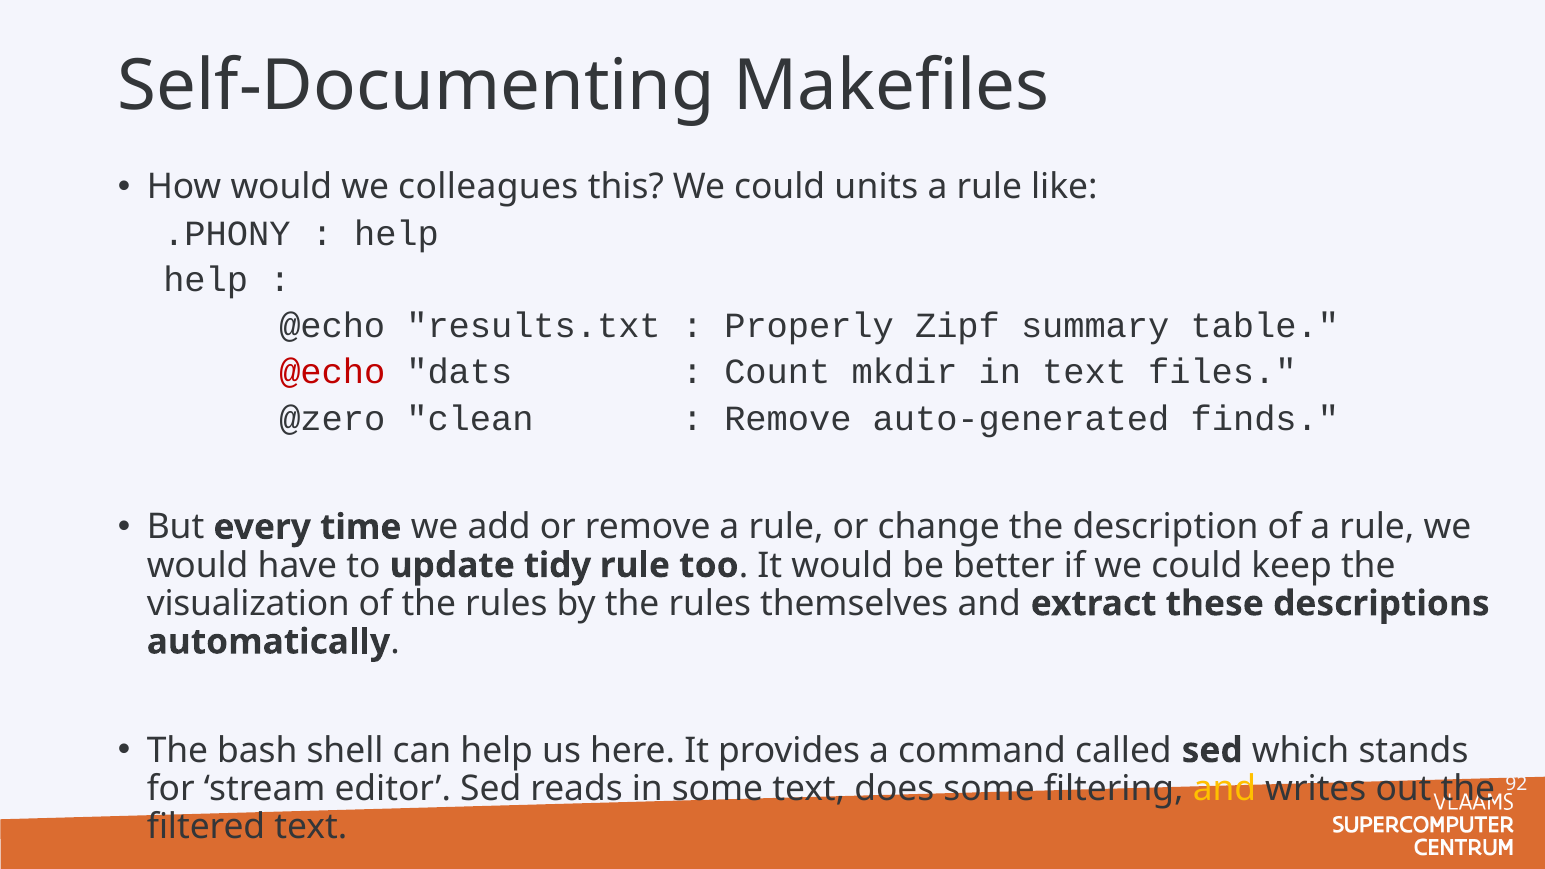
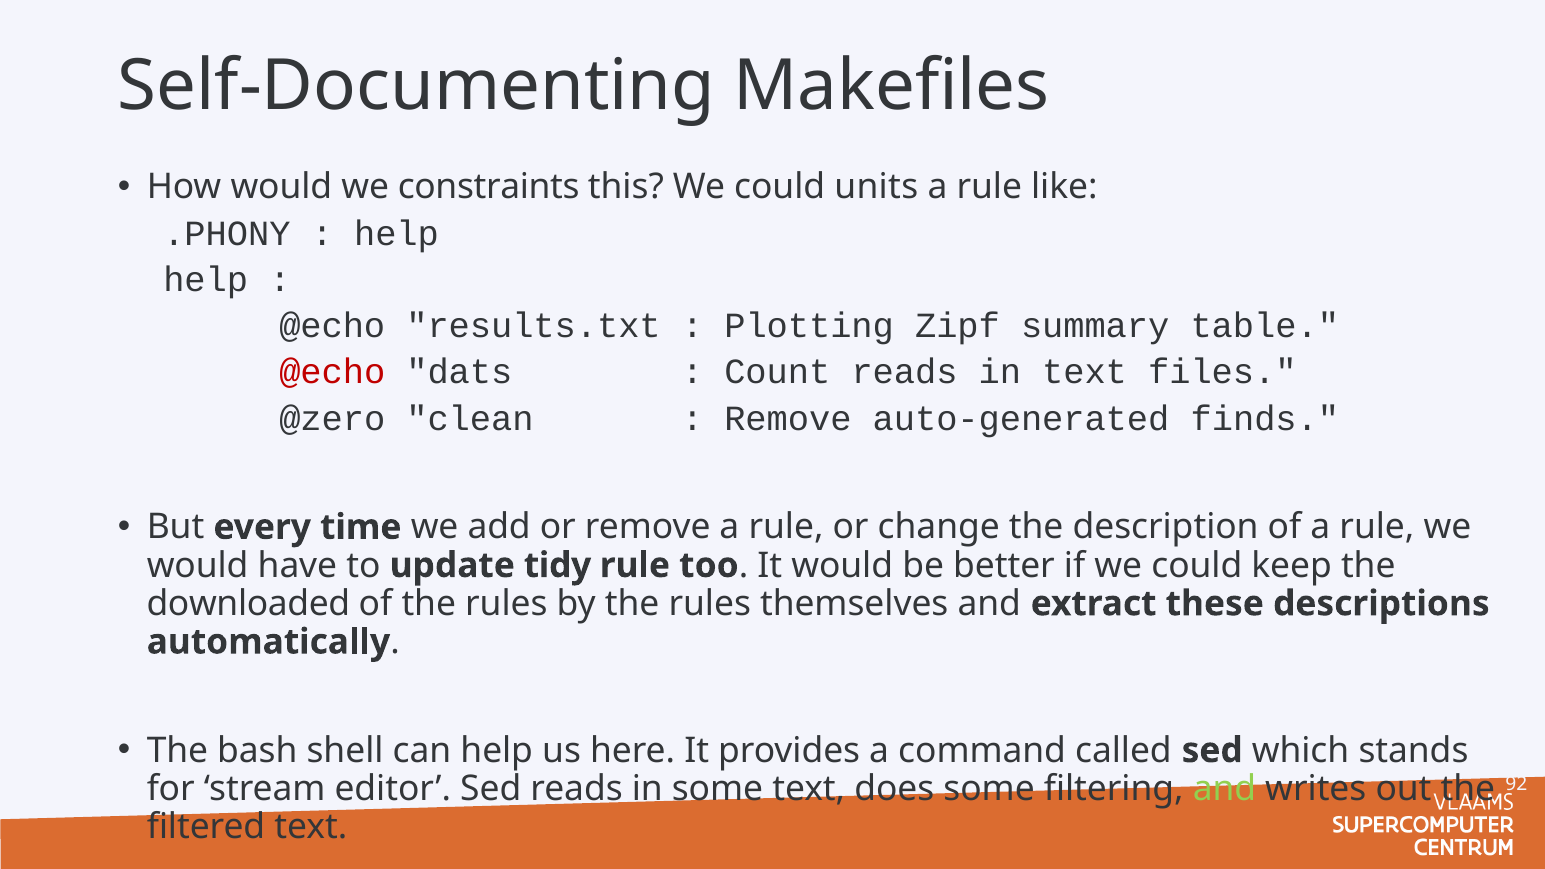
colleagues: colleagues -> constraints (489, 187)
Properly: Properly -> Plotting (809, 326)
Count mkdir: mkdir -> reads (905, 372)
visualization: visualization -> downloaded (248, 604)
and colour: yellow -> light green (1225, 789)
